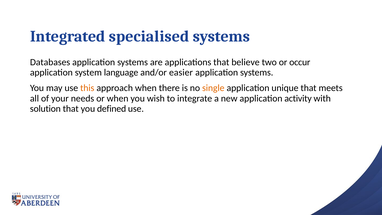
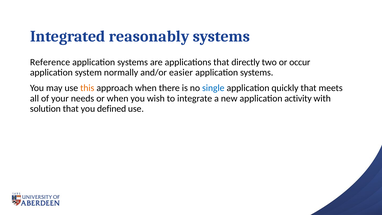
specialised: specialised -> reasonably (149, 36)
Databases: Databases -> Reference (50, 62)
believe: believe -> directly (246, 62)
language: language -> normally (121, 72)
single colour: orange -> blue (213, 88)
unique: unique -> quickly (285, 88)
